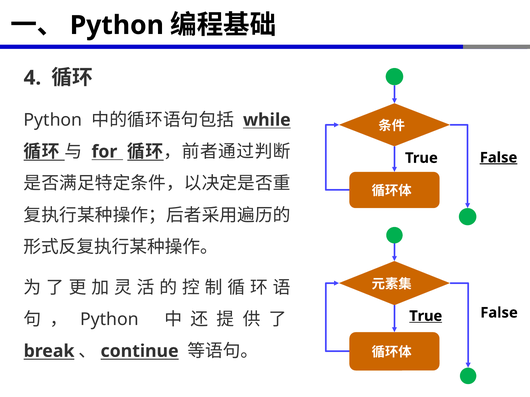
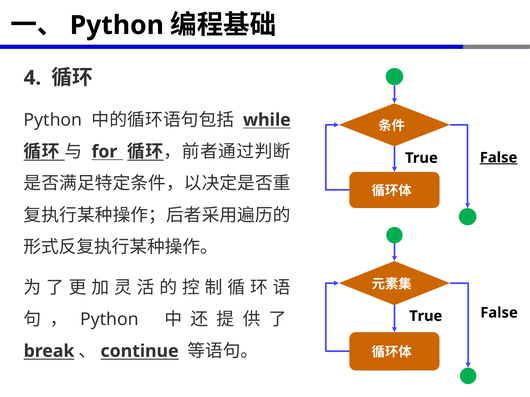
True underline: present -> none (426, 316)
